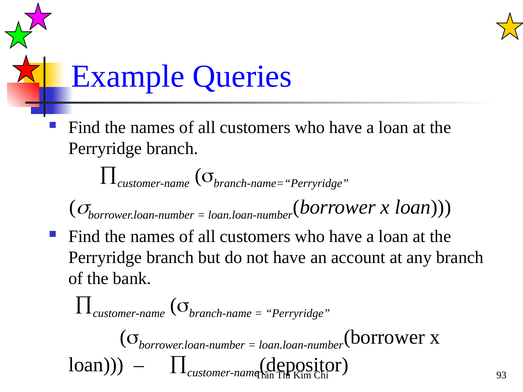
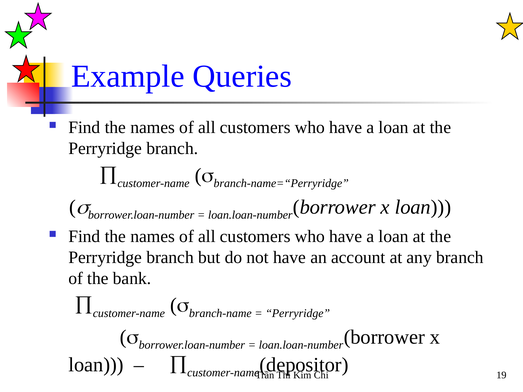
93: 93 -> 19 (501, 375)
